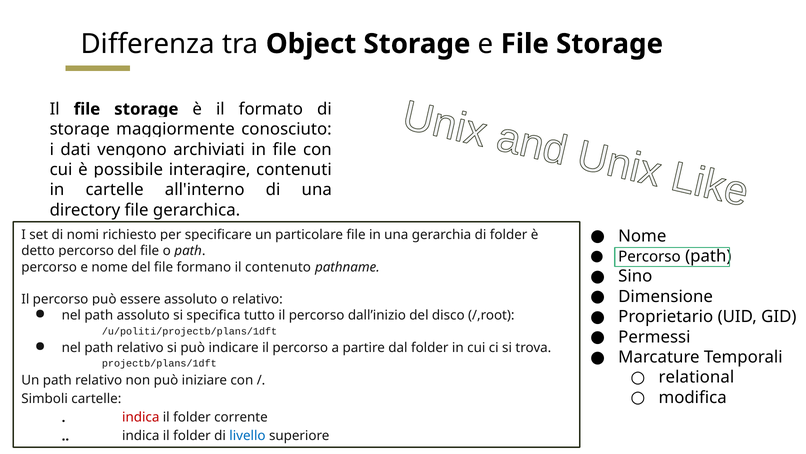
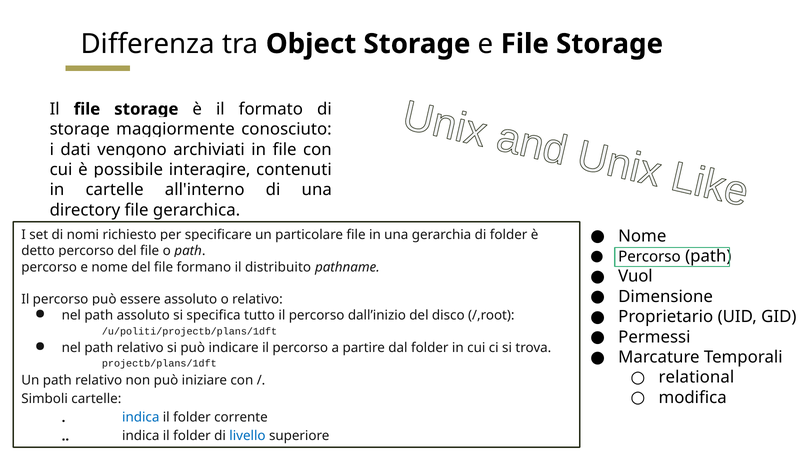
contenuto: contenuto -> distribuito (278, 267)
Sino: Sino -> Vuol (635, 276)
indica colour: red -> blue (141, 417)
